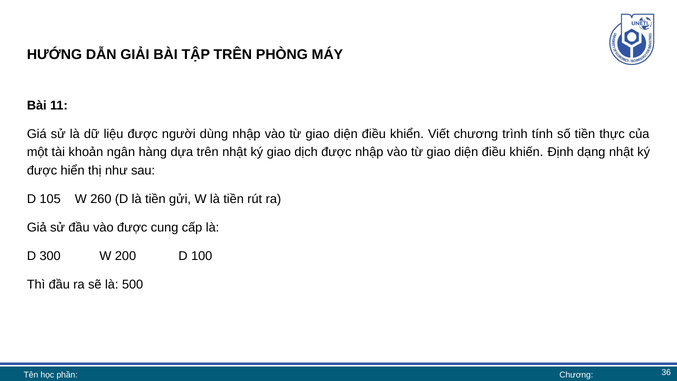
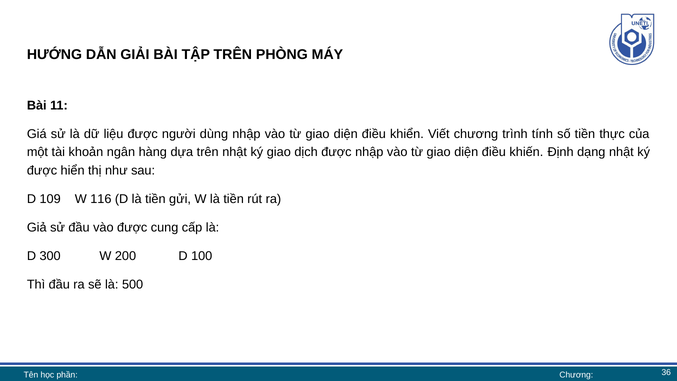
105: 105 -> 109 (50, 199)
260: 260 -> 116 (101, 199)
